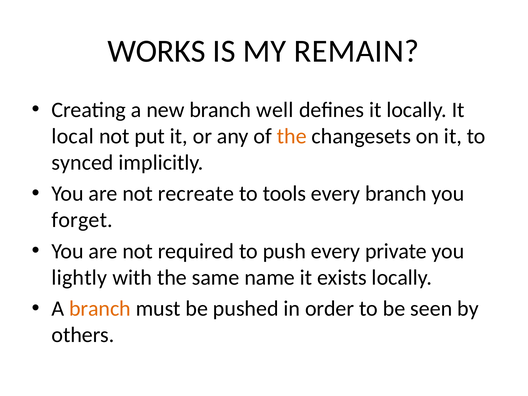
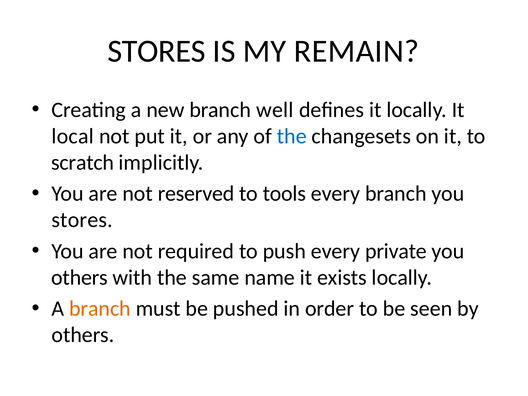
WORKS: WORKS -> STORES (157, 51)
the colour: orange -> blue (292, 136)
synced: synced -> scratch (83, 163)
recreate: recreate -> reserved (196, 194)
forget: forget -> stores (82, 220)
lightly: lightly -> others (80, 278)
